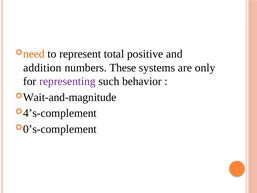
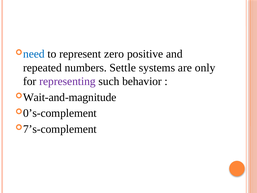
need colour: orange -> blue (34, 54)
total: total -> zero (114, 54)
addition: addition -> repeated (42, 68)
These: These -> Settle (123, 68)
4’s-complement: 4’s-complement -> 0’s-complement (60, 113)
0’s-complement: 0’s-complement -> 7’s-complement (60, 129)
